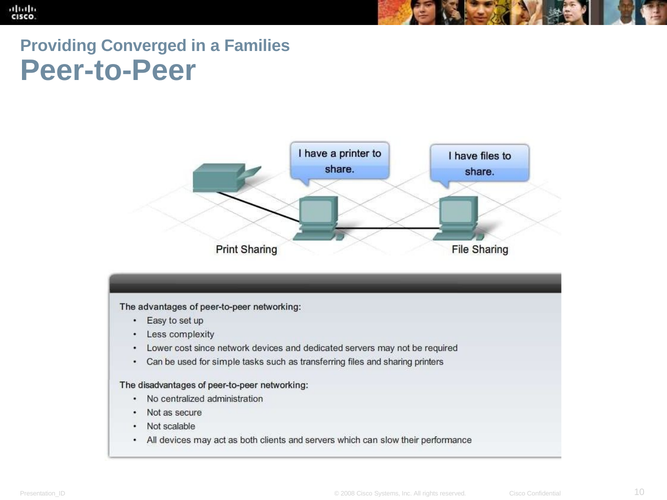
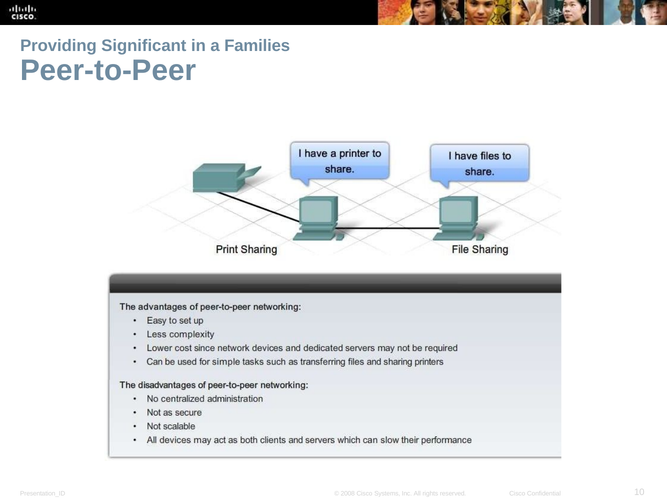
Converged: Converged -> Significant (144, 46)
